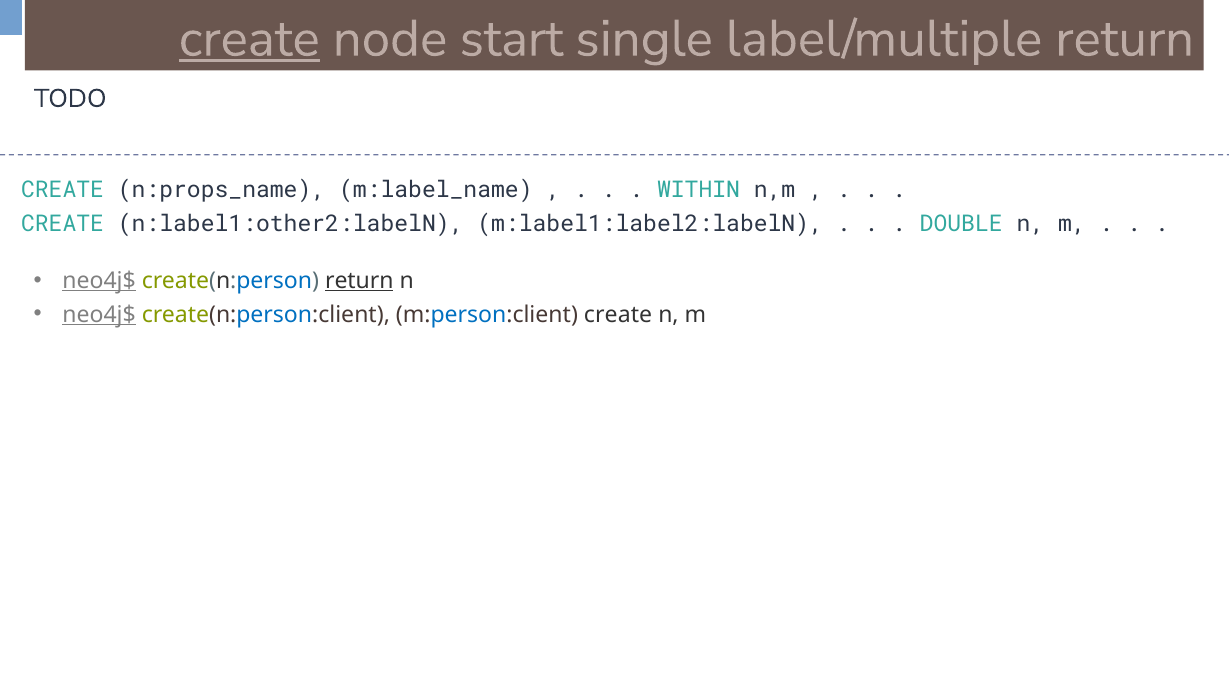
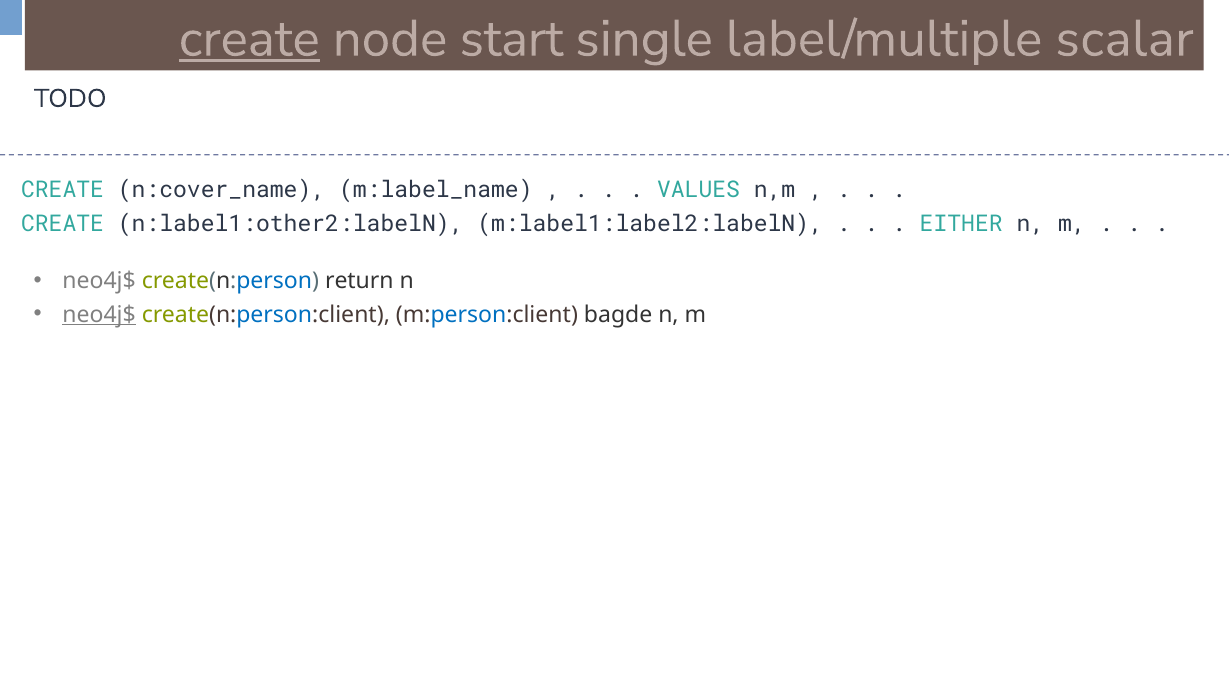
label/multiple return: return -> scalar (1124, 39)
n:props_name: n:props_name -> n:cover_name (222, 190)
WITHIN: WITHIN -> VALUES (699, 190)
DOUBLE: DOUBLE -> EITHER (961, 224)
neo4j$ underline: present -> none (99, 281)
return underline: present -> none (359, 281)
m:person:client create: create -> bagde (618, 315)
